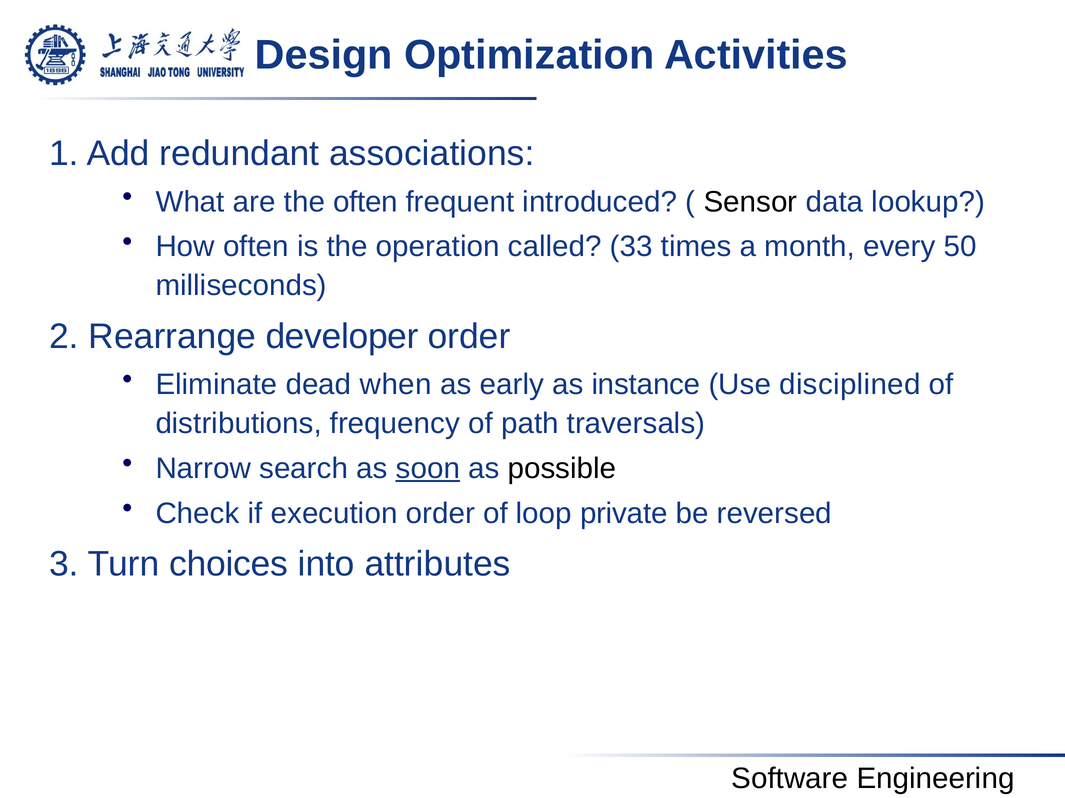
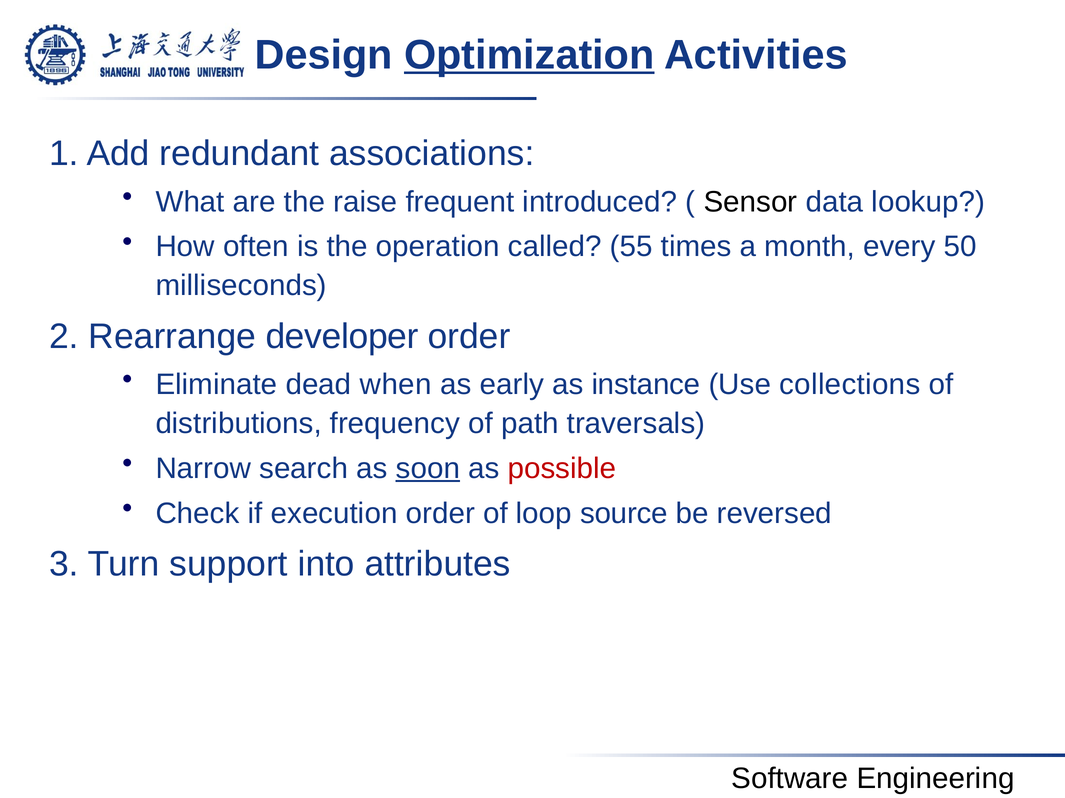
Optimization underline: none -> present (529, 55)
the often: often -> raise (365, 202)
33: 33 -> 55 (631, 247)
disciplined: disciplined -> collections (850, 385)
possible colour: black -> red (562, 469)
private: private -> source (624, 514)
choices: choices -> support (229, 565)
